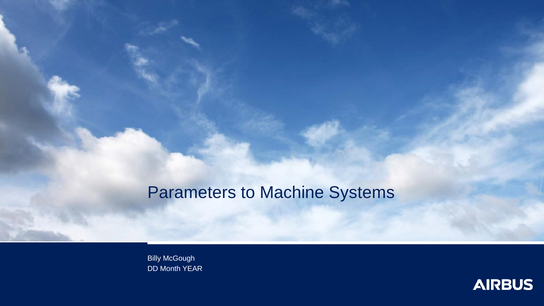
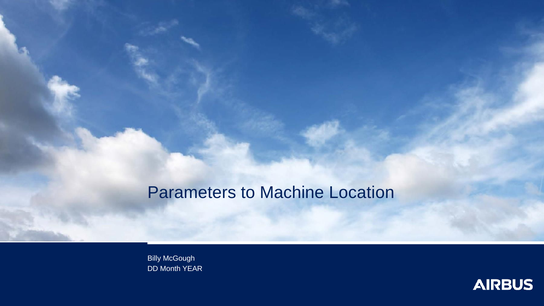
Systems: Systems -> Location (362, 193)
